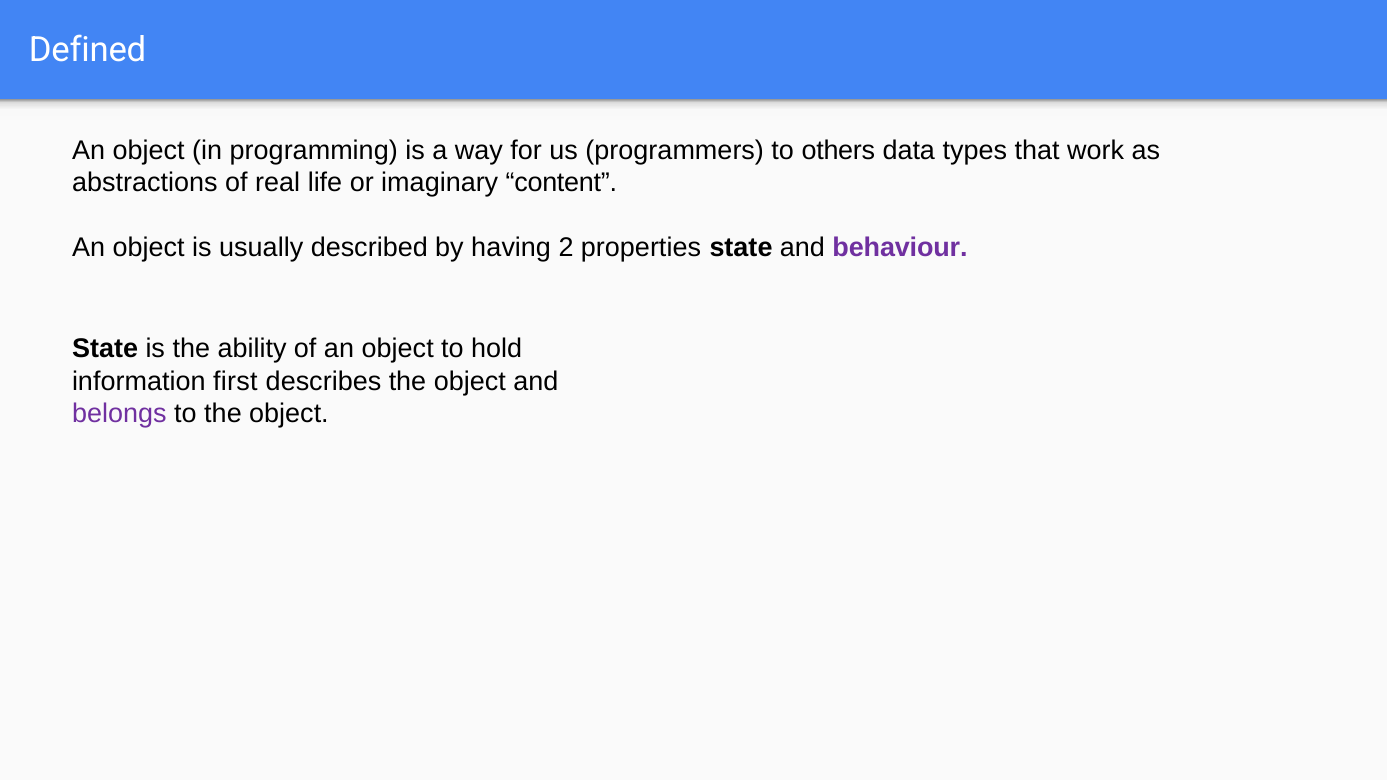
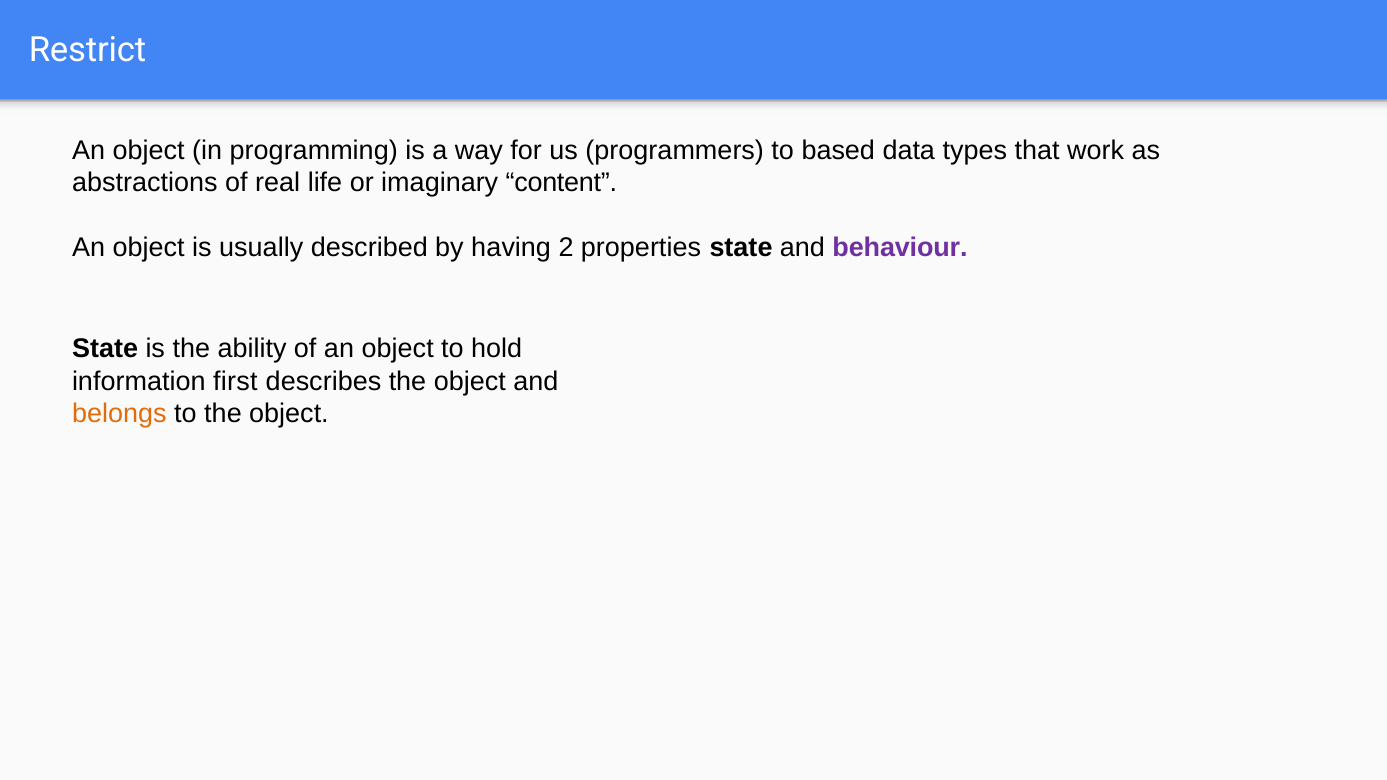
Defined: Defined -> Restrict (87, 51)
others: others -> based (838, 151)
belongs colour: purple -> orange (119, 414)
